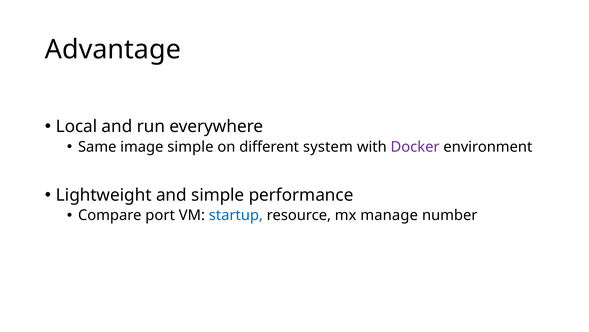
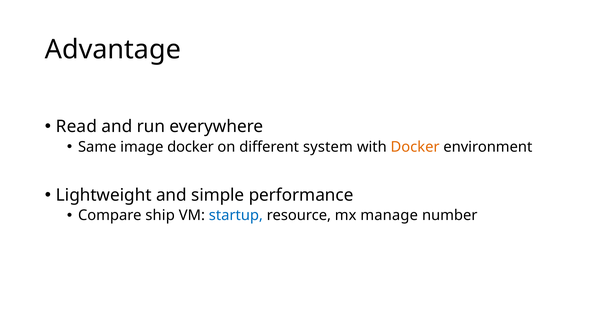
Local: Local -> Read (76, 126)
image simple: simple -> docker (190, 147)
Docker colour: purple -> orange (415, 147)
port: port -> ship (160, 215)
